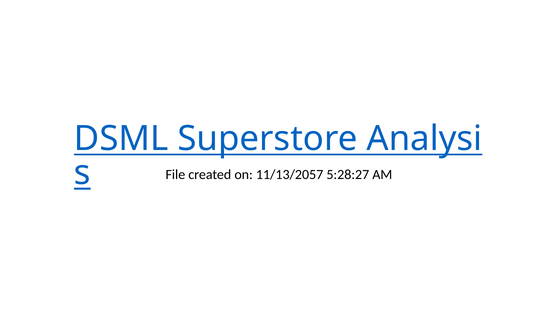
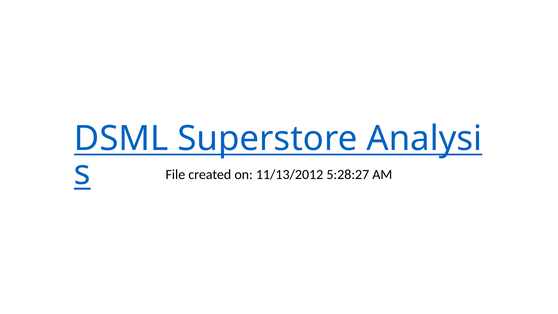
11/13/2057: 11/13/2057 -> 11/13/2012 (290, 174)
